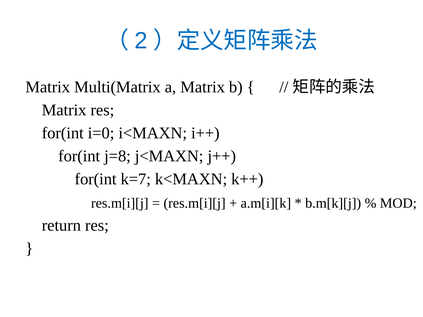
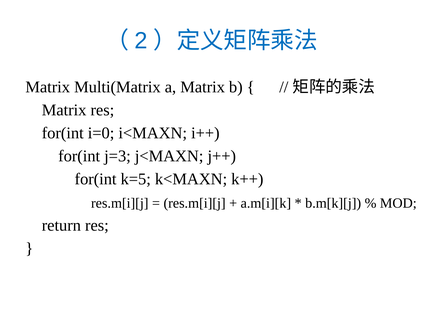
j=8: j=8 -> j=3 (117, 156)
k=7: k=7 -> k=5 (136, 179)
